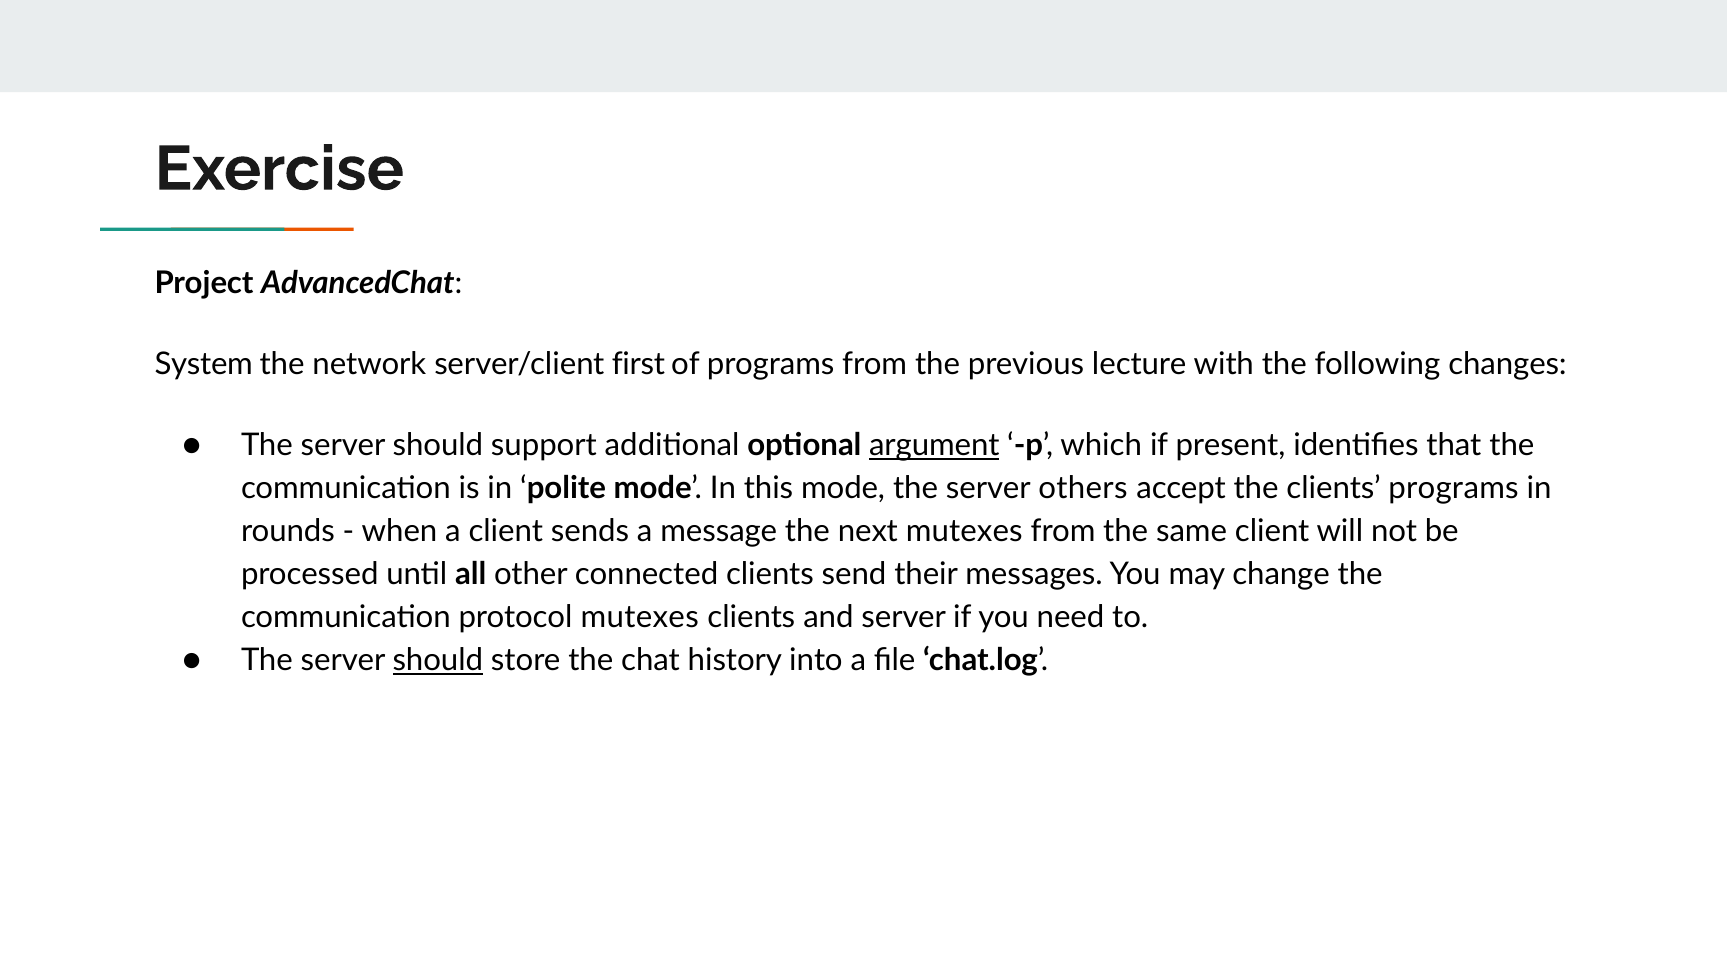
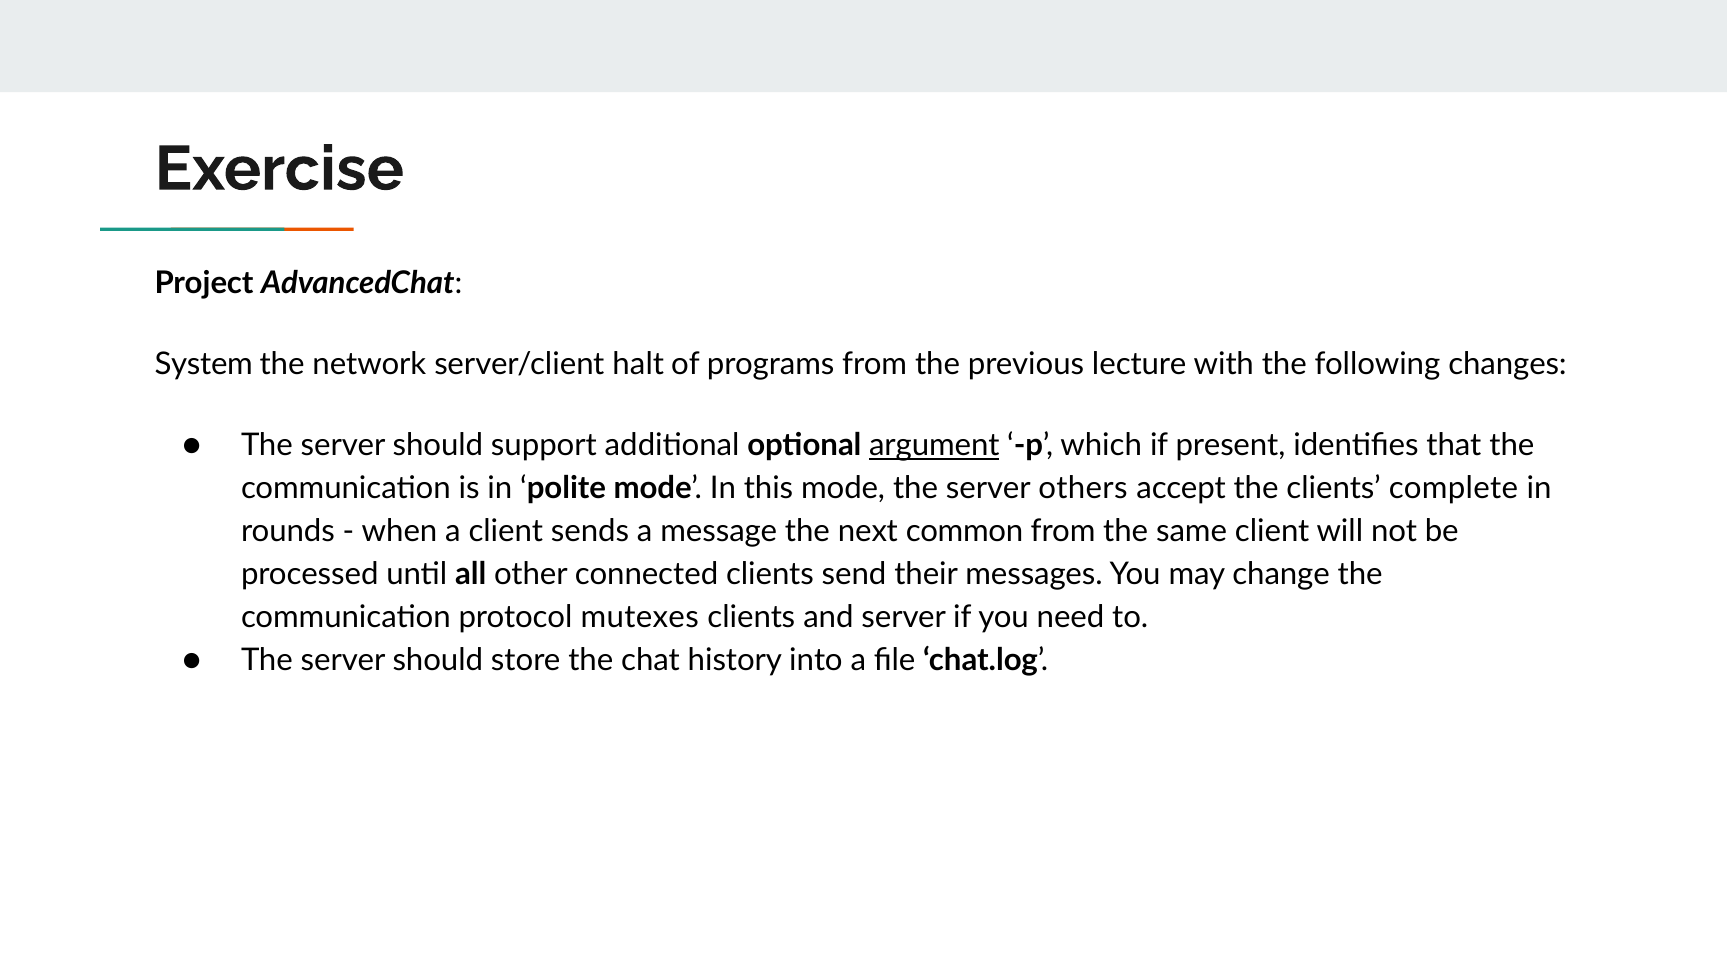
first: first -> halt (638, 364)
clients programs: programs -> complete (1453, 489)
next mutexes: mutexes -> common (964, 532)
should underline: present -> none (438, 661)
